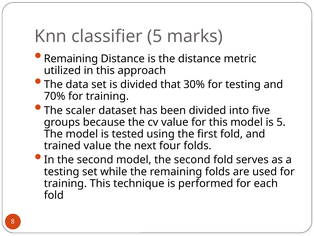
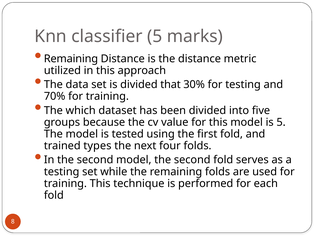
scaler: scaler -> which (81, 110)
trained value: value -> types (97, 146)
